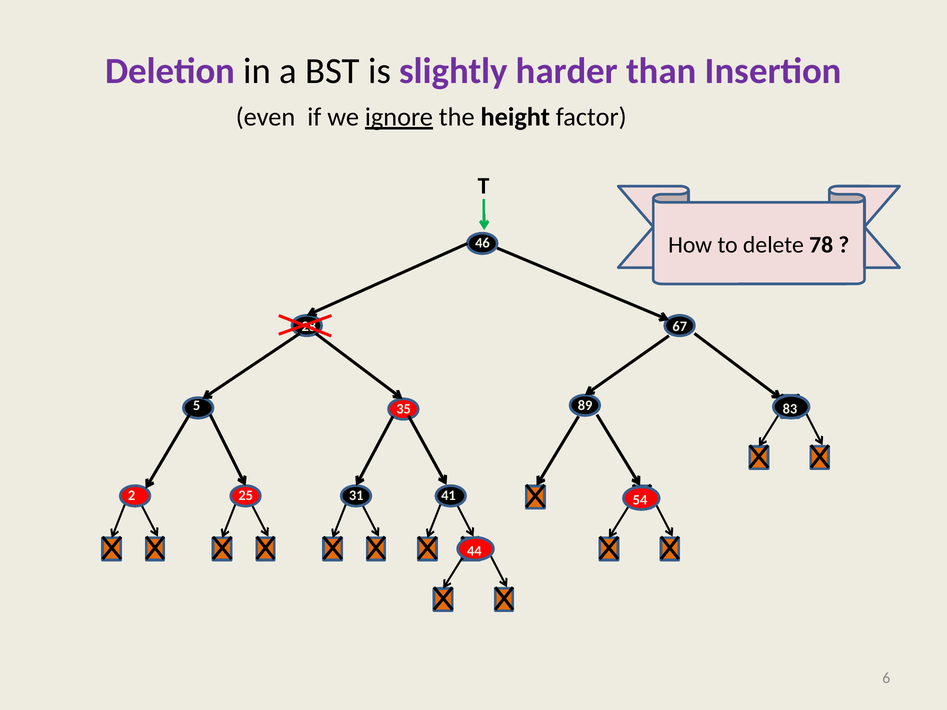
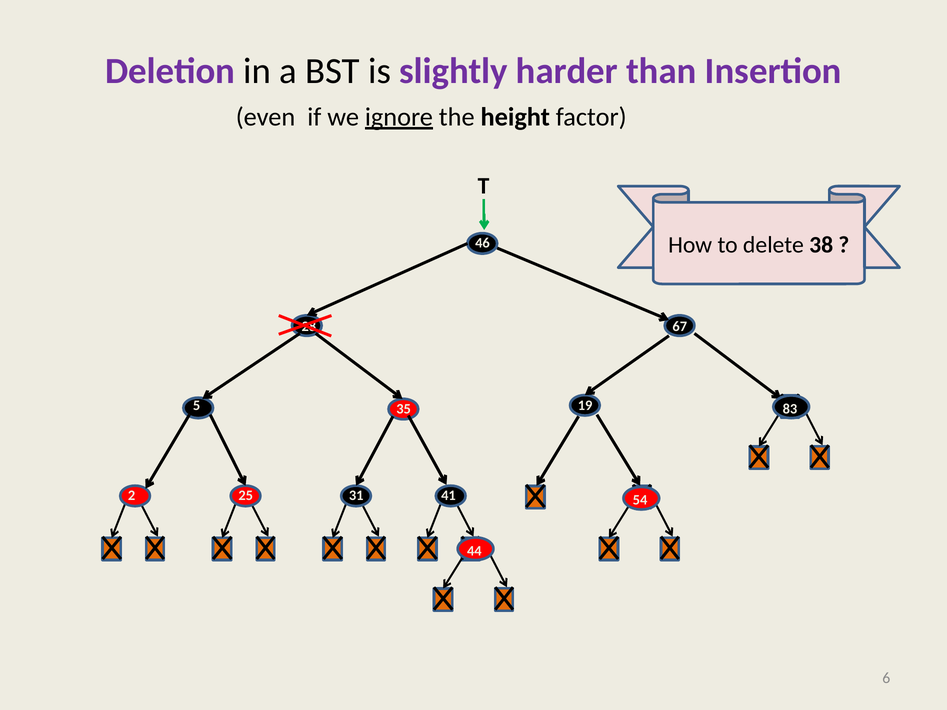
78: 78 -> 38 (821, 245)
89: 89 -> 19 (585, 405)
